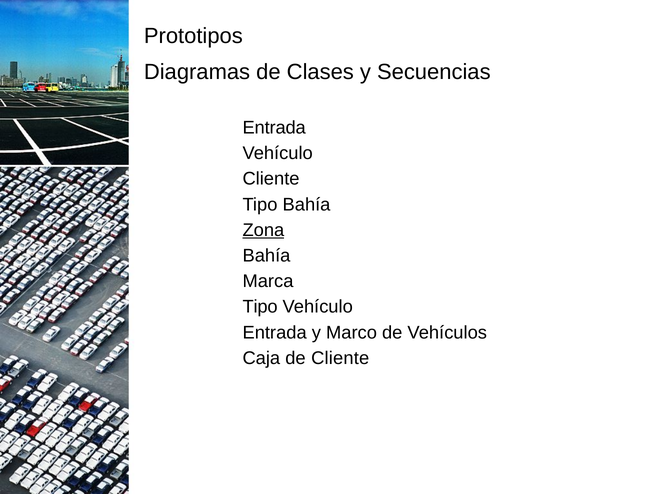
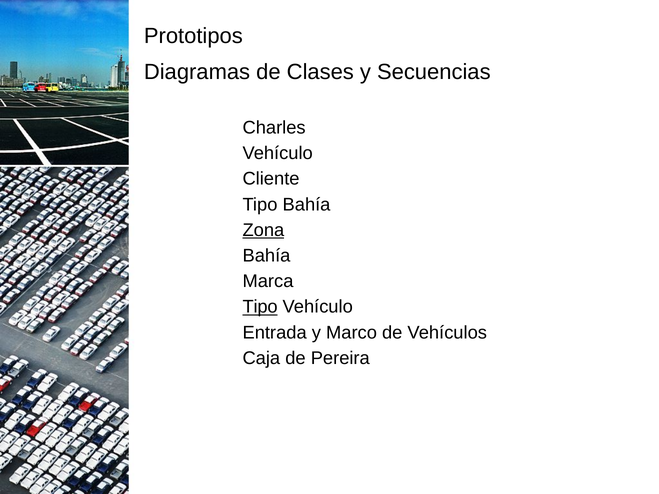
Entrada: Entrada -> Charles (274, 128)
Tipo underline: none -> present (260, 307)
de Cliente: Cliente -> Pereira (340, 358)
